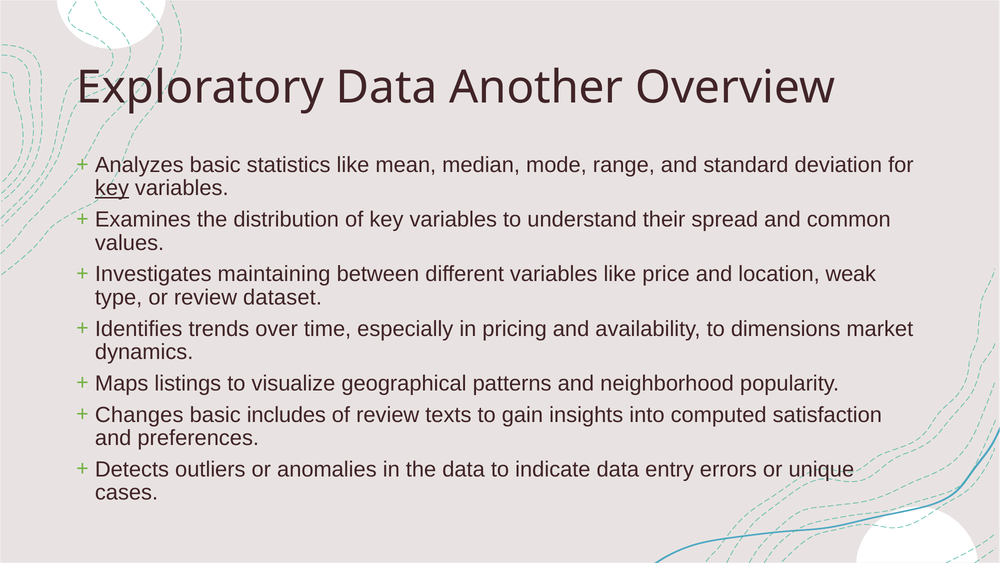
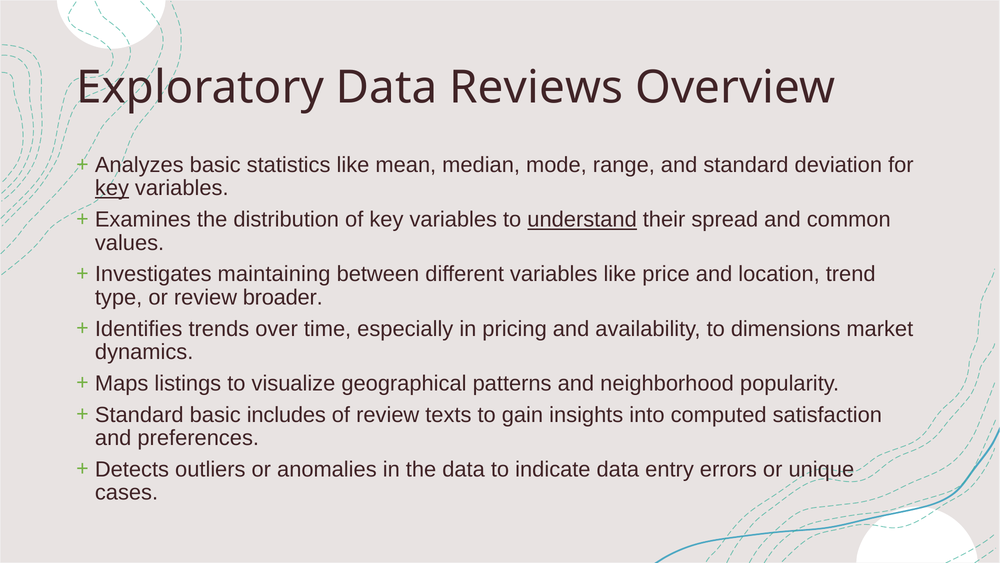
Another: Another -> Reviews (536, 87)
understand underline: none -> present (582, 219)
weak: weak -> trend (851, 274)
dataset: dataset -> broader (283, 297)
Changes: Changes -> Standard (139, 414)
